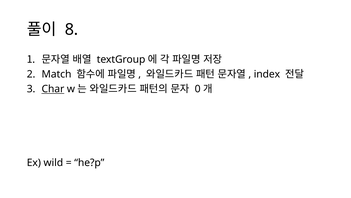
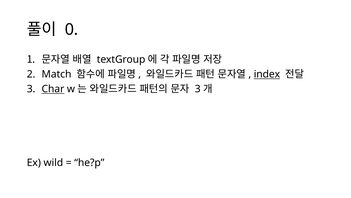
8: 8 -> 0 (72, 29)
index underline: none -> present (267, 74)
0: 0 -> 3 (198, 89)
